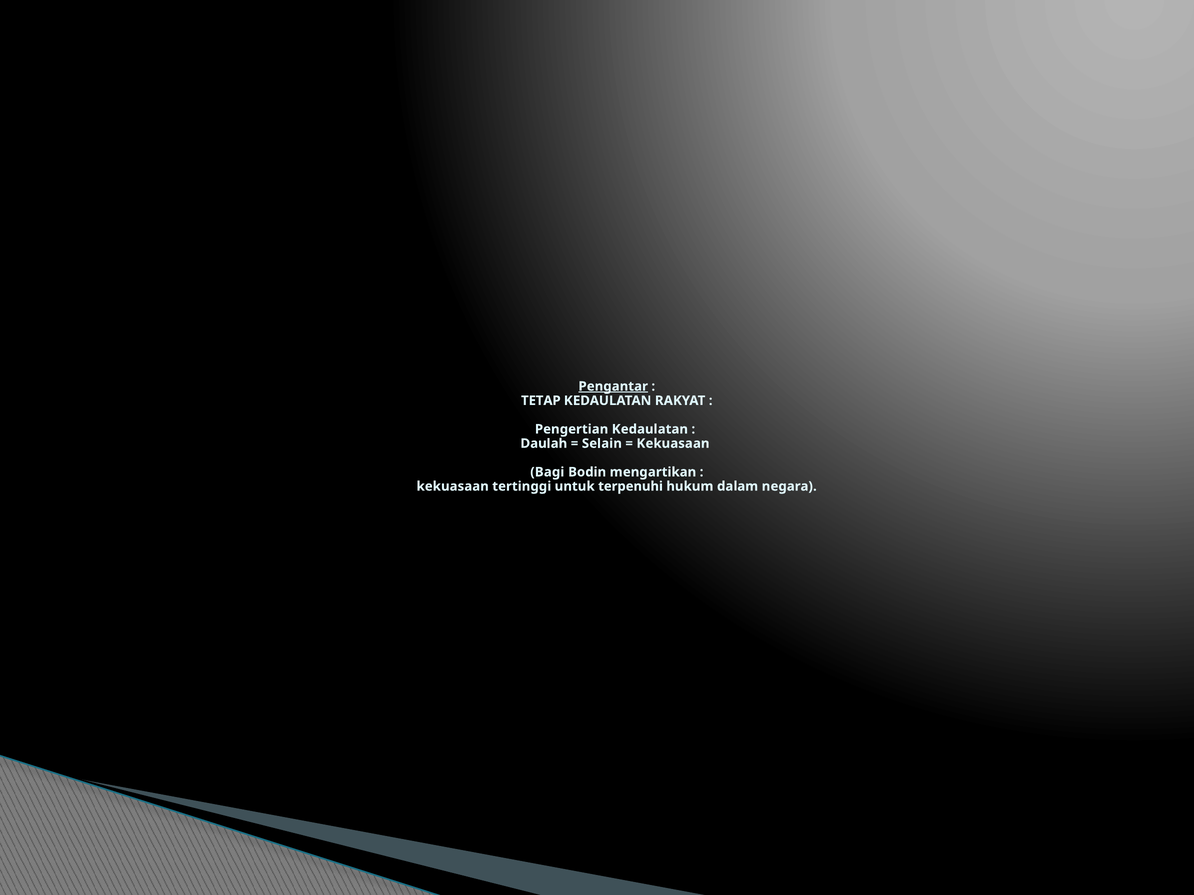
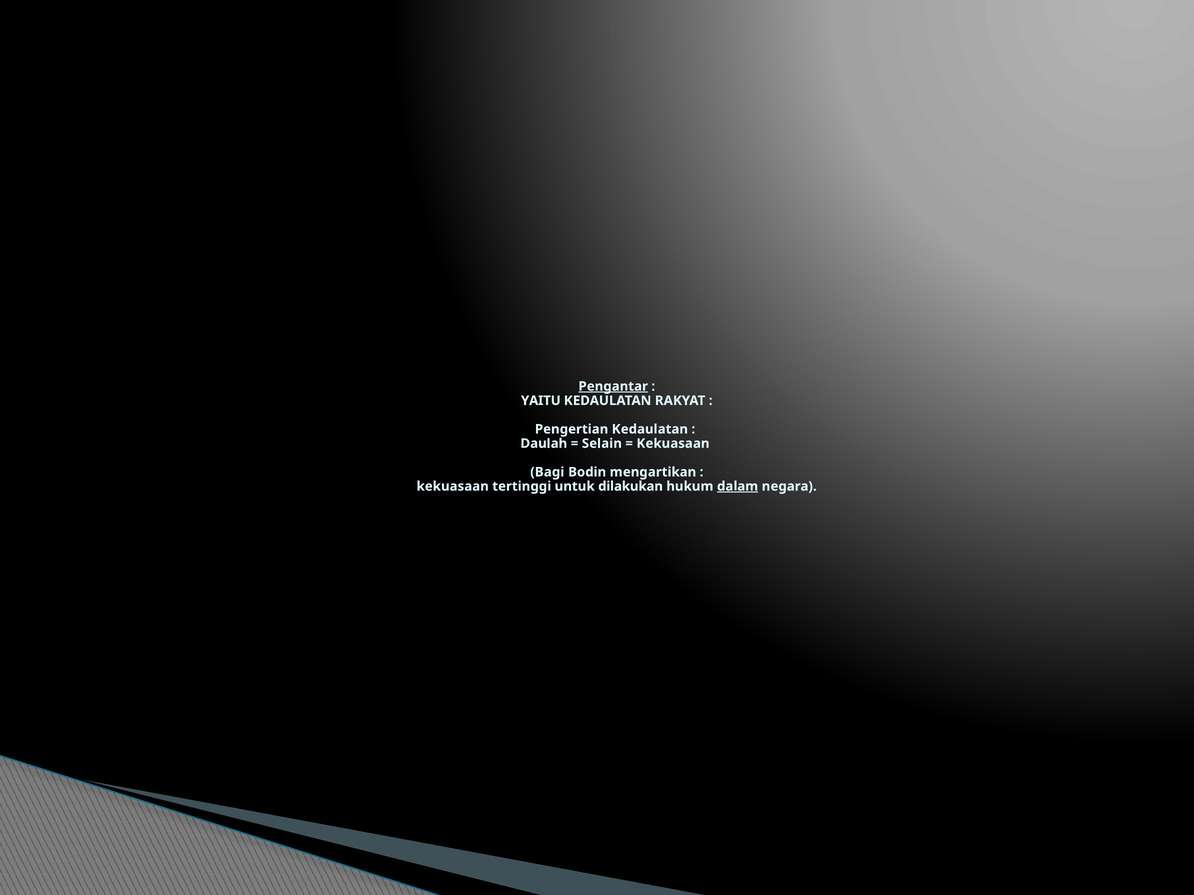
TETAP: TETAP -> YAITU (541, 401)
terpenuhi: terpenuhi -> dilakukan (631, 487)
dalam underline: none -> present (738, 487)
